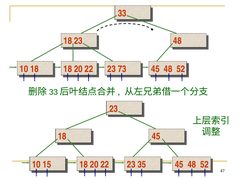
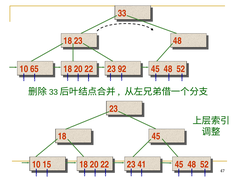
10 18: 18 -> 65 (34, 69)
73: 73 -> 92 (122, 69)
35: 35 -> 41 (142, 165)
